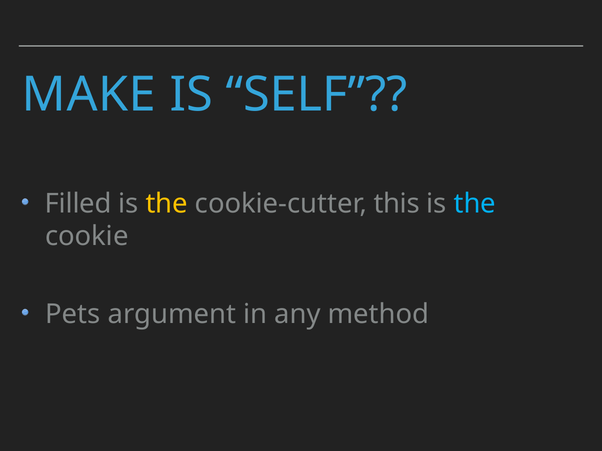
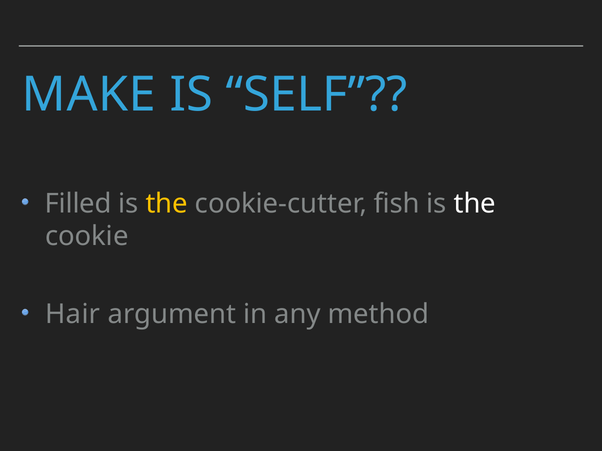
this: this -> fish (397, 204)
the colour: light blue -> white (475, 204)
Pets: Pets -> Hair (73, 314)
